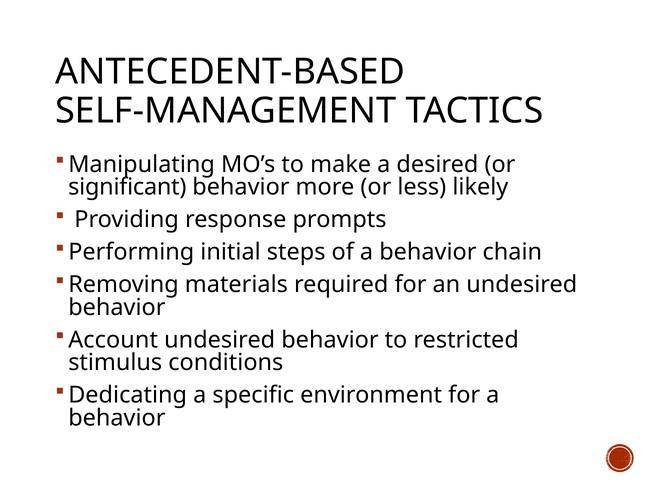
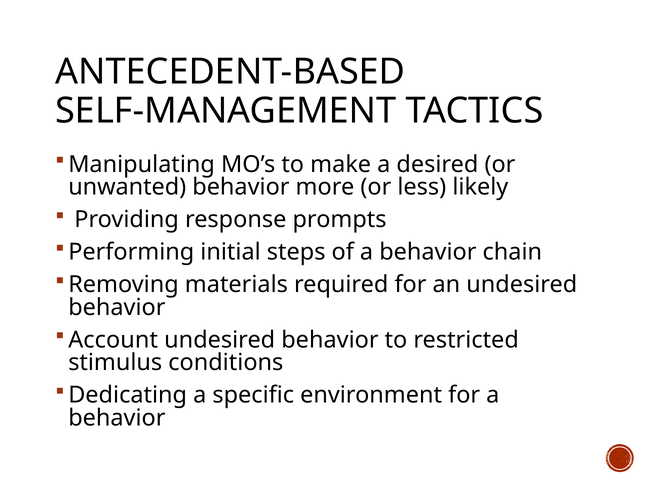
significant: significant -> unwanted (127, 187)
